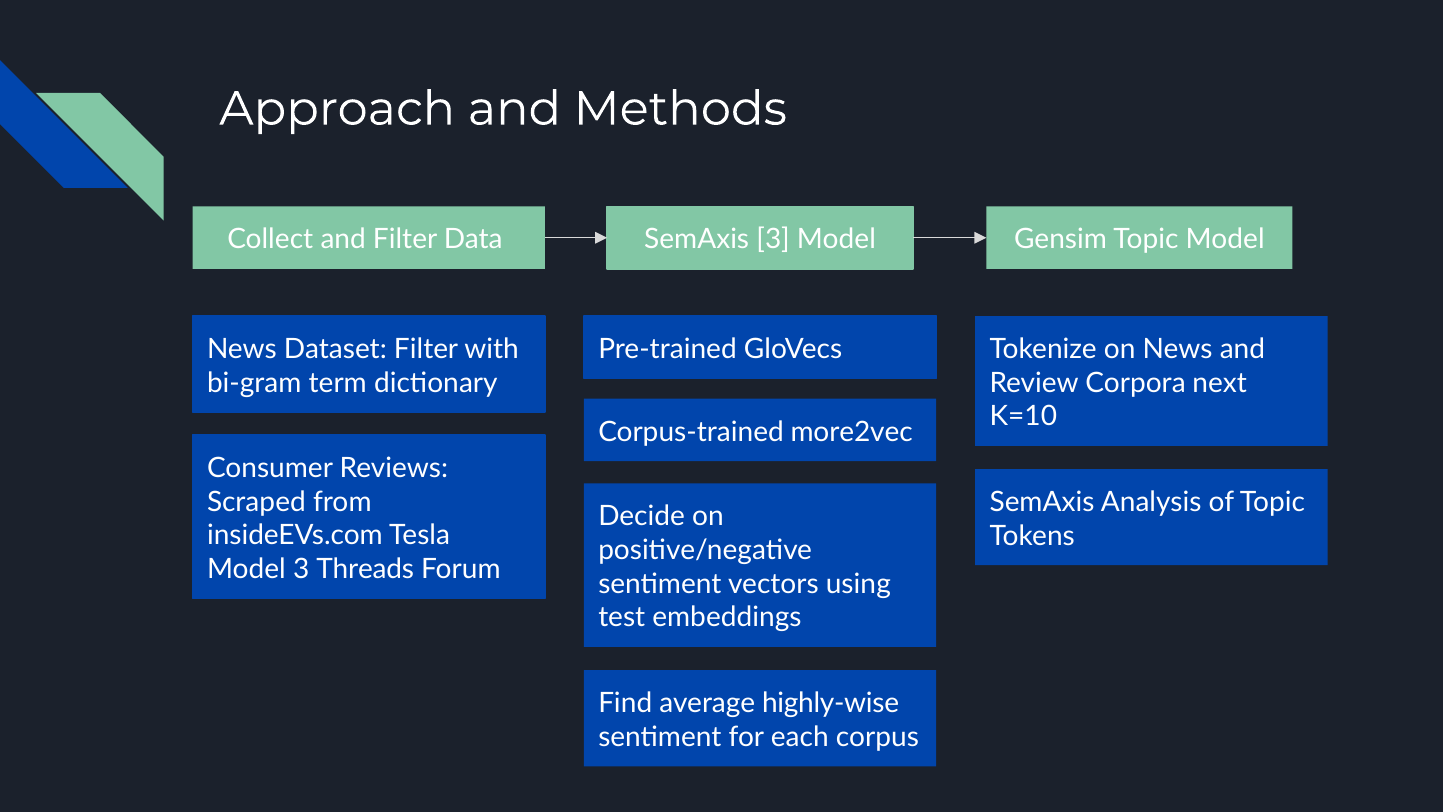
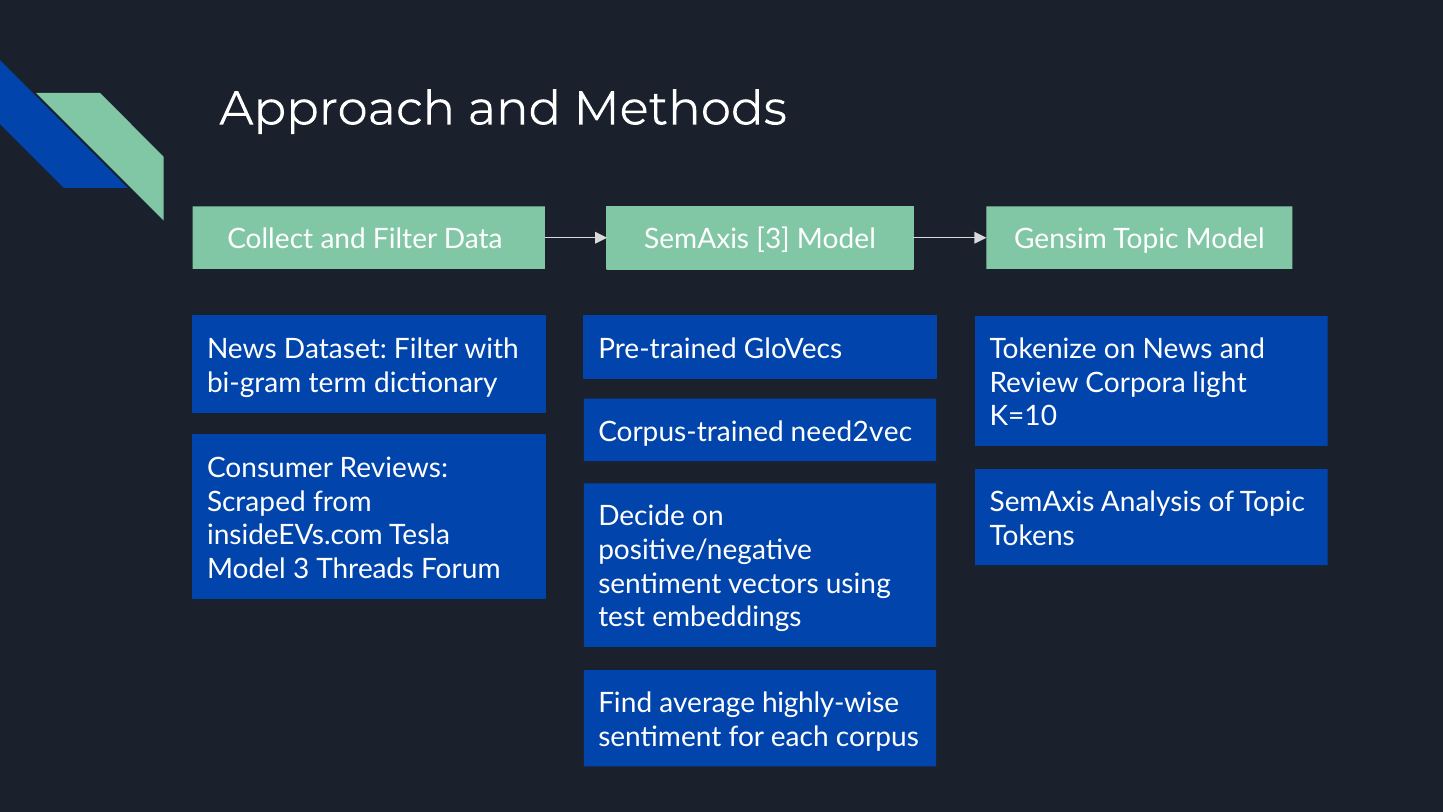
next: next -> light (1220, 383)
more2vec: more2vec -> need2vec (851, 432)
